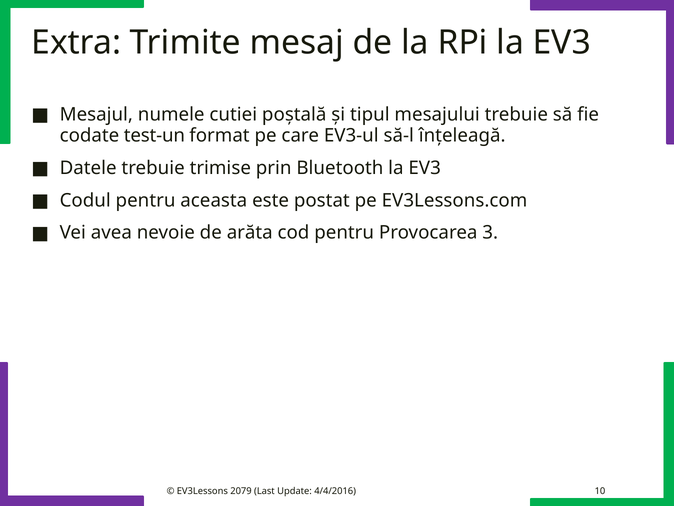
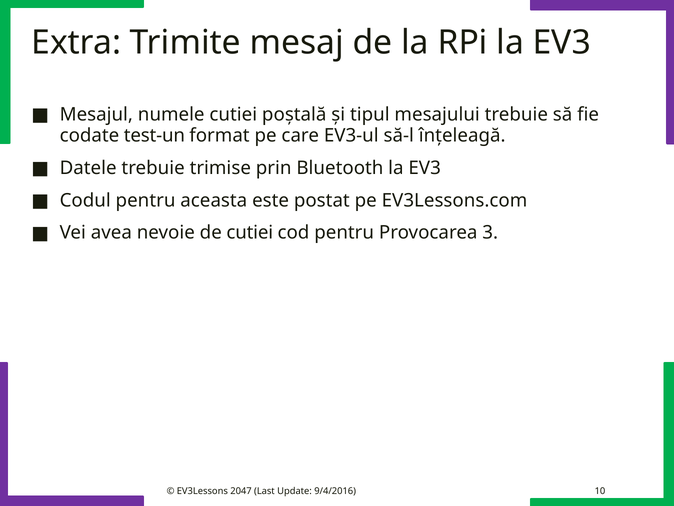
de arăta: arăta -> cutiei (250, 233)
2079: 2079 -> 2047 (241, 490)
4/4/2016: 4/4/2016 -> 9/4/2016 (335, 490)
